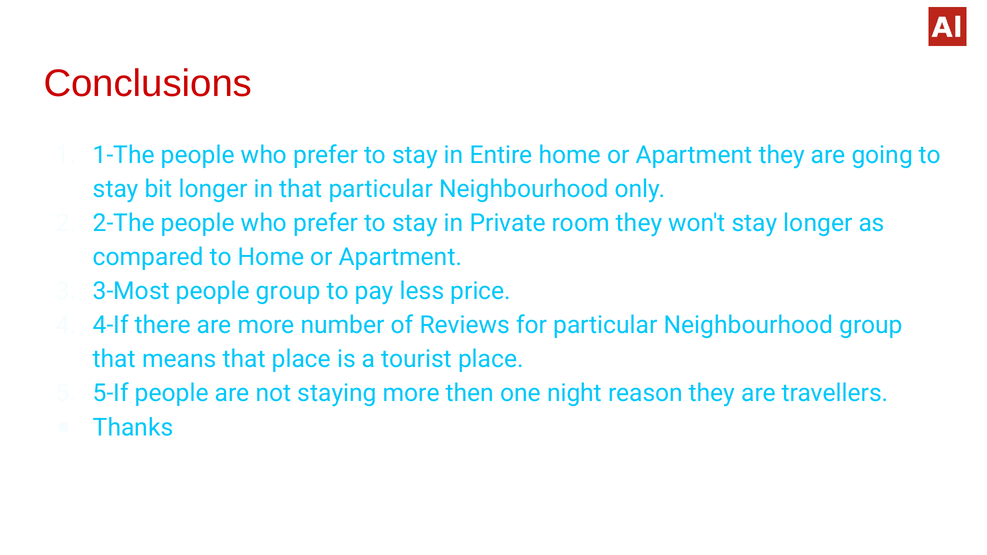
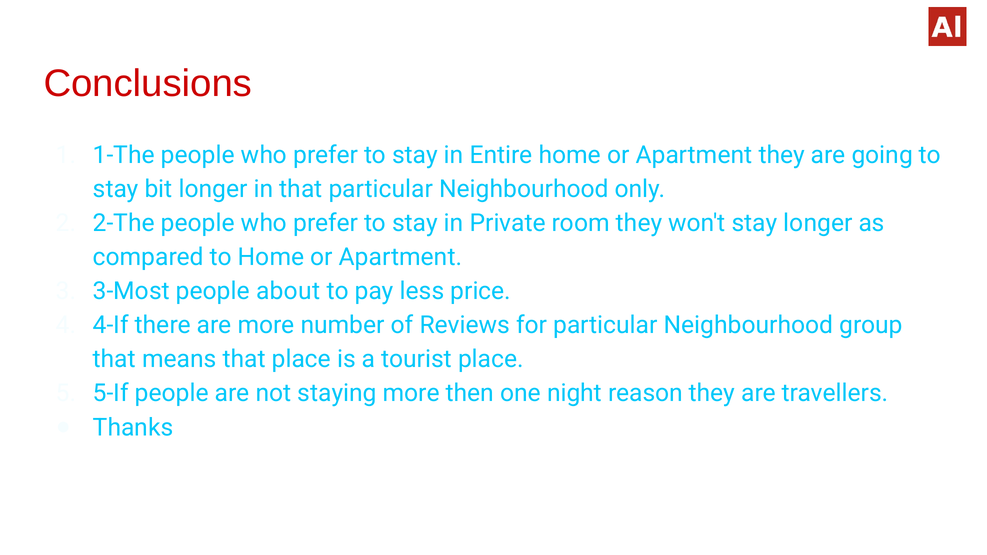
people group: group -> about (288, 291)
